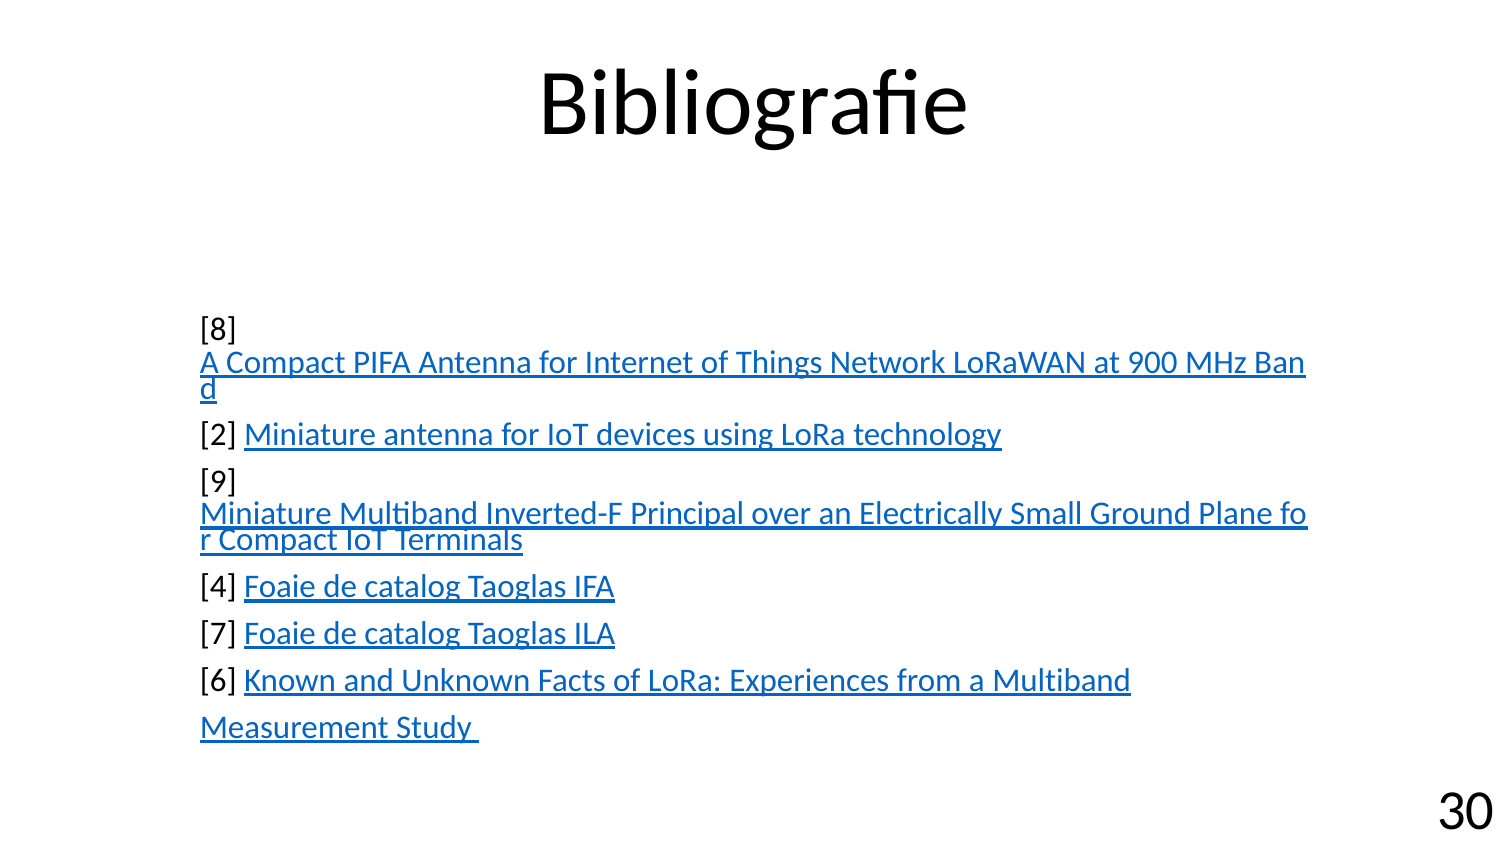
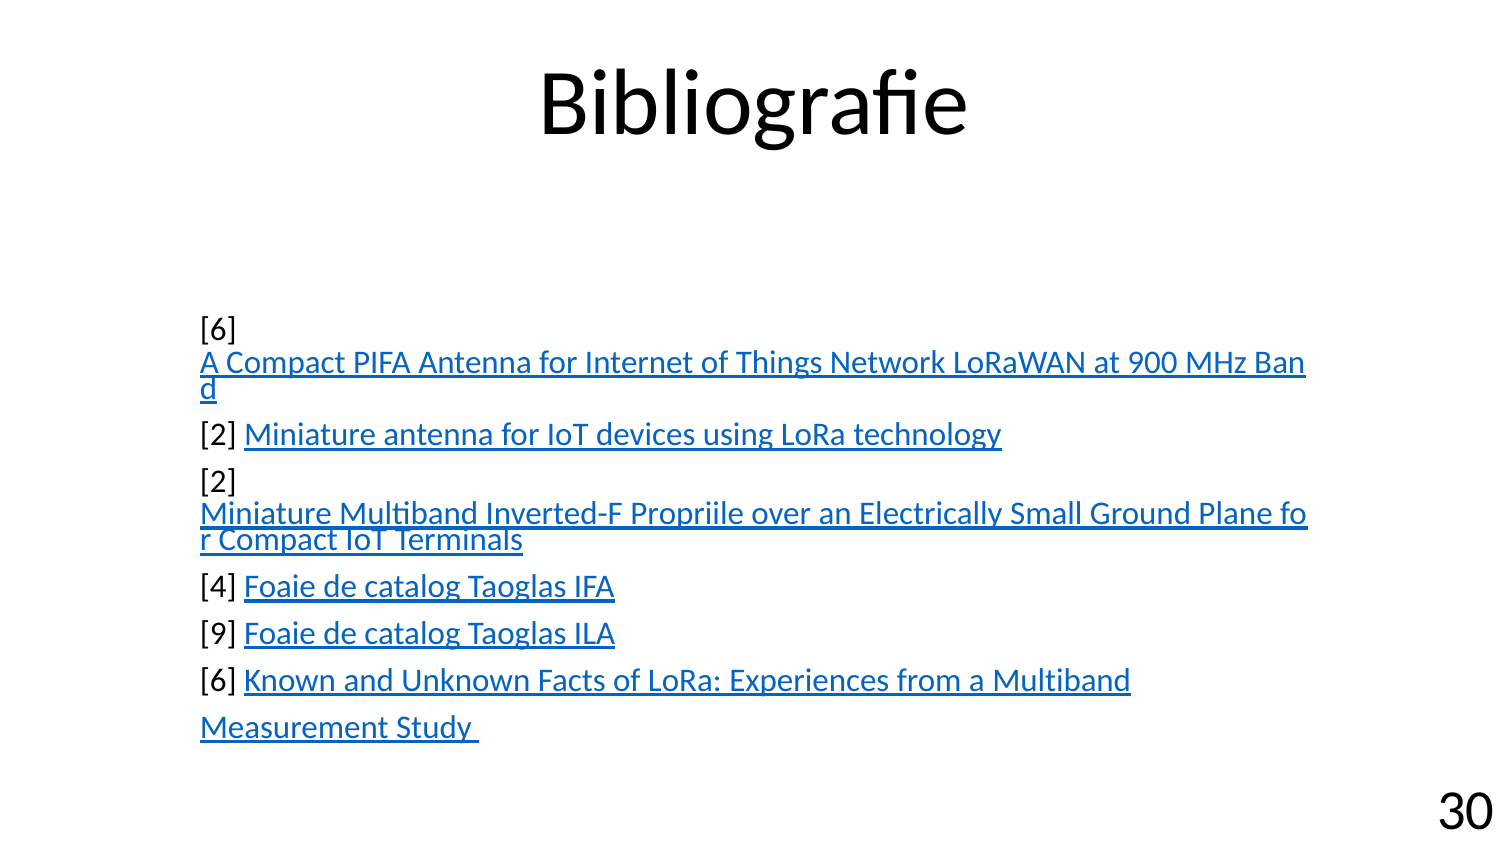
8: 8 -> 6 (218, 330)
9: 9 -> 2 (218, 481)
Principal: Principal -> Propriile (687, 514)
7: 7 -> 9 (218, 634)
